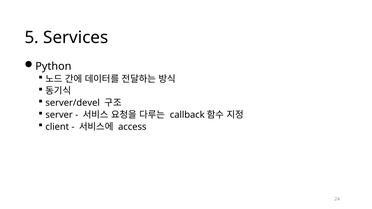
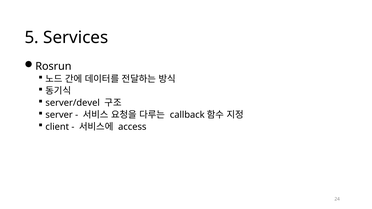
Python: Python -> Rosrun (53, 66)
